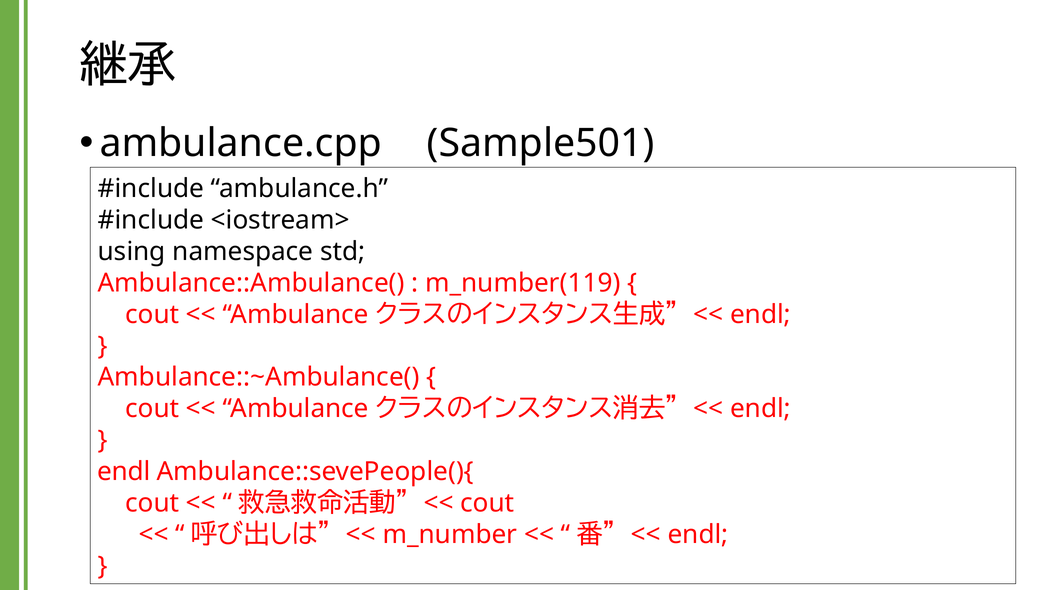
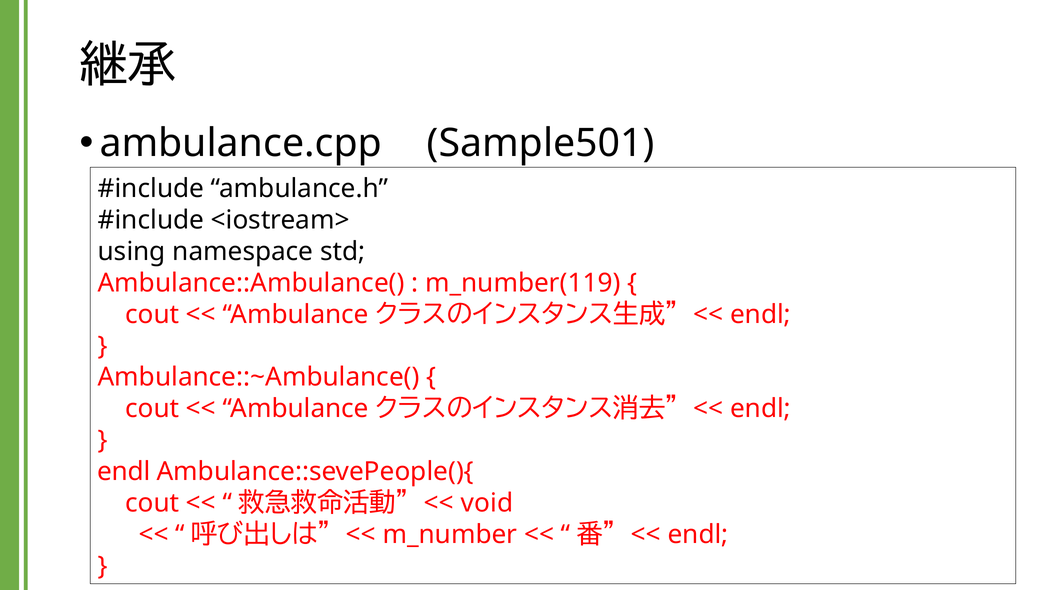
cout: cout -> void (487, 503)
